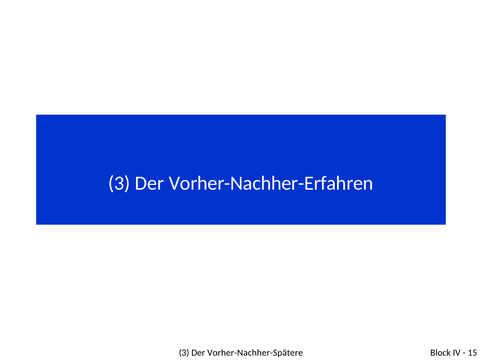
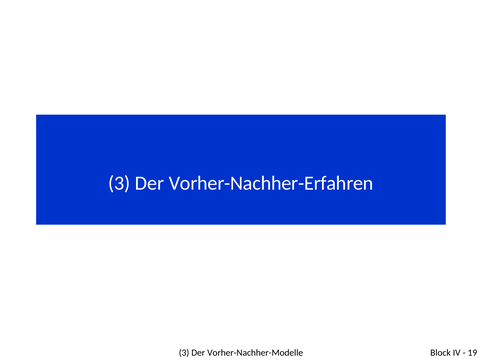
Vorher-Nachher-Spätere: Vorher-Nachher-Spätere -> Vorher-Nachher-Modelle (255, 353)
15: 15 -> 19 (472, 353)
